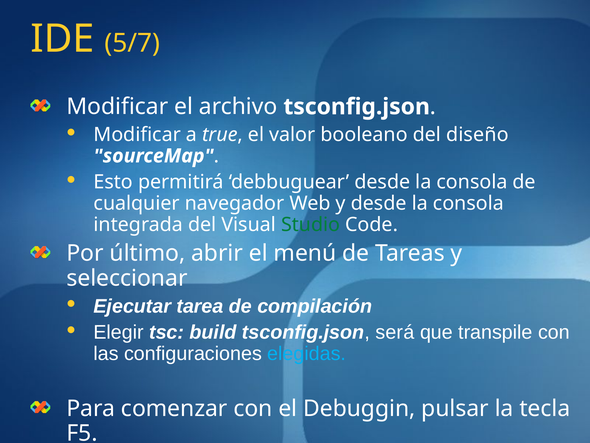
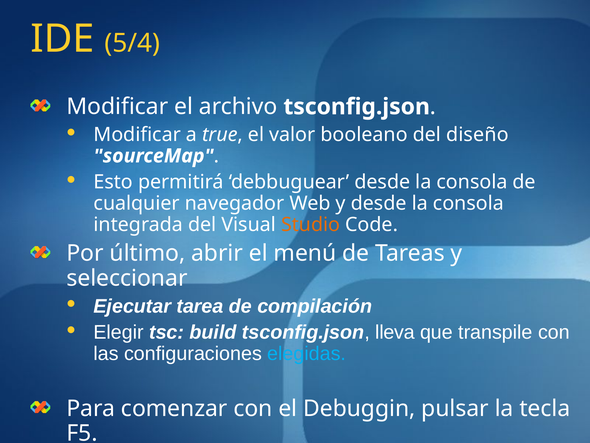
5/7: 5/7 -> 5/4 (132, 43)
Studio colour: green -> orange (311, 224)
será: será -> lleva (395, 332)
